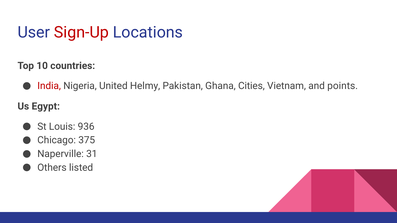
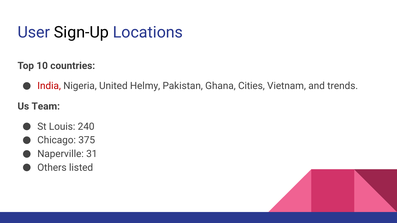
Sign-Up colour: red -> black (81, 32)
points: points -> trends (343, 86)
Egypt: Egypt -> Team (46, 106)
936: 936 -> 240 (86, 127)
